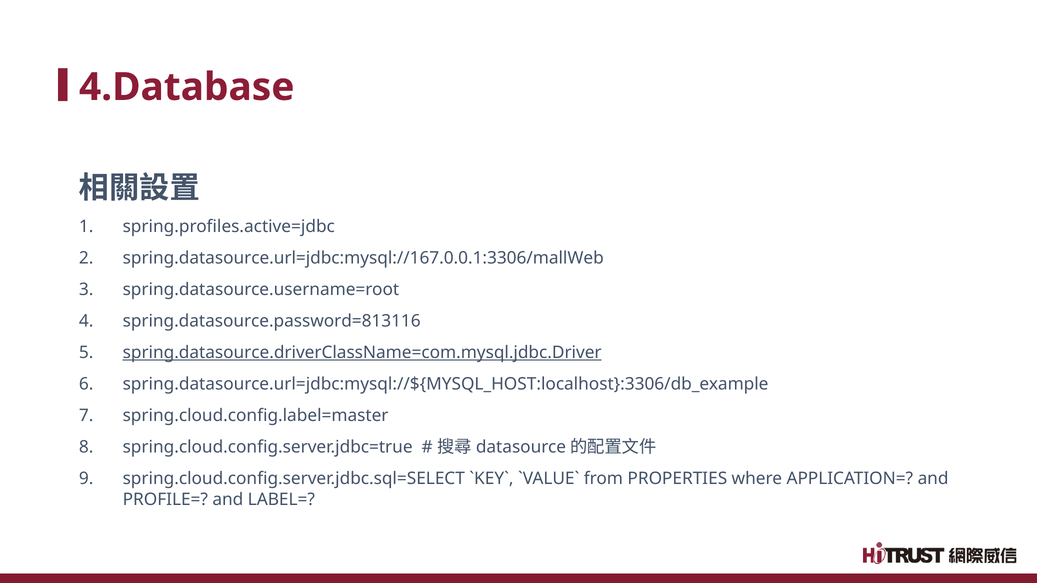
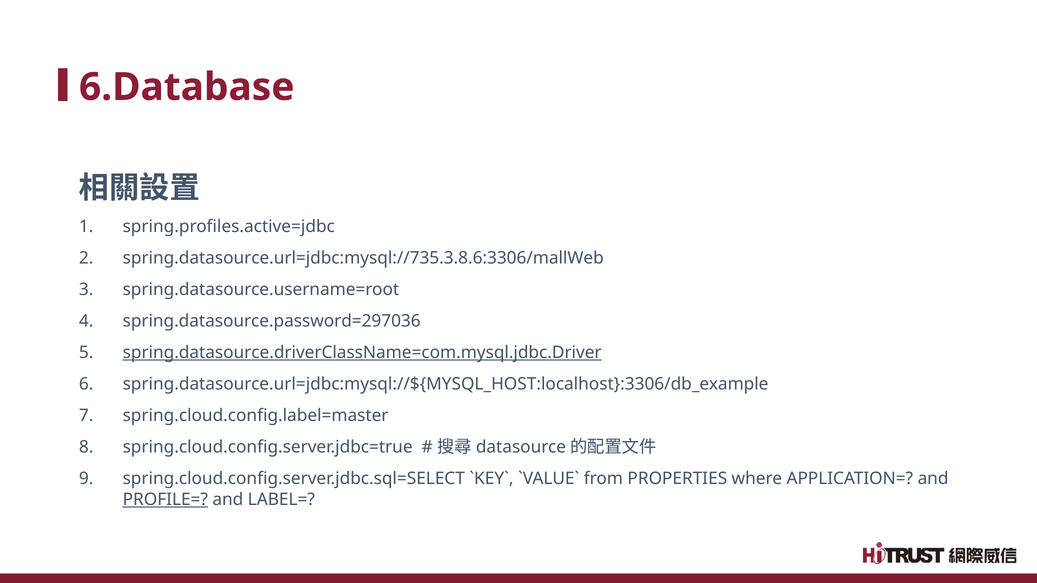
4.Database: 4.Database -> 6.Database (187, 87)
spring.datasource.url=jdbc:mysql://167.0.0.1:3306/mallWeb: spring.datasource.url=jdbc:mysql://167.0.0.1:3306/mallWeb -> spring.datasource.url=jdbc:mysql://735.3.8.6:3306/mallWeb (363, 258)
spring.datasource.password=813116: spring.datasource.password=813116 -> spring.datasource.password=297036 (272, 321)
PROFILE= underline: none -> present (165, 500)
